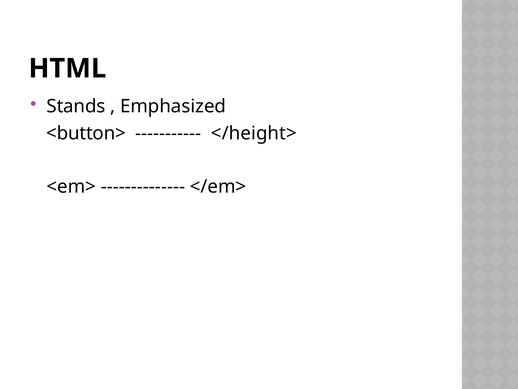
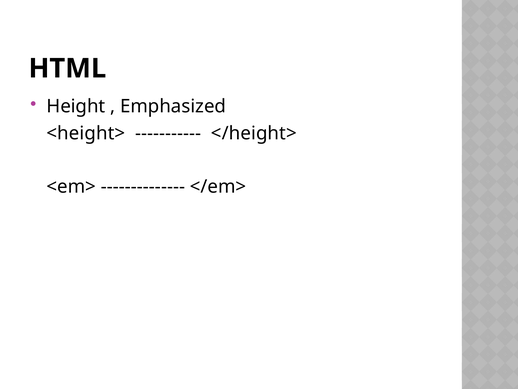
Stands: Stands -> Height (76, 106)
<button>: <button> -> <height> (86, 133)
